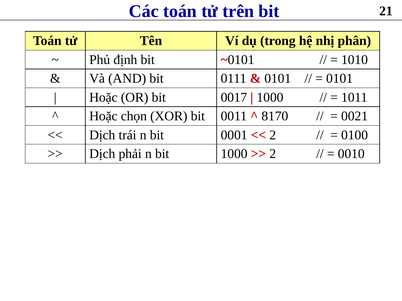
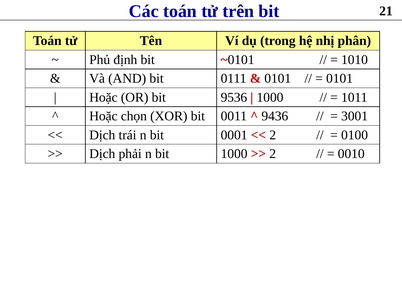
0017: 0017 -> 9536 (234, 97)
8170: 8170 -> 9436 (275, 116)
0021: 0021 -> 3001 (355, 116)
